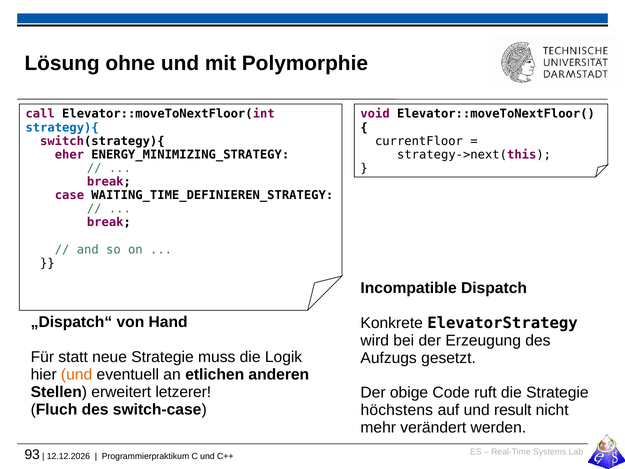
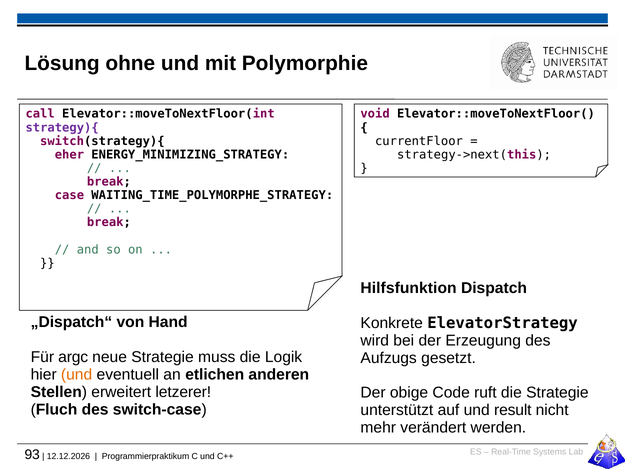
strategy){ colour: blue -> purple (62, 127)
WAITING_TIME_DEFINIEREN_STRATEGY: WAITING_TIME_DEFINIEREN_STRATEGY -> WAITING_TIME_POLYMORPHE_STRATEGY (212, 195)
Incompatible: Incompatible -> Hilfsfunktion (409, 288)
statt: statt -> argc (73, 357)
höchstens: höchstens -> unterstützt (397, 410)
